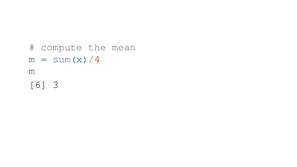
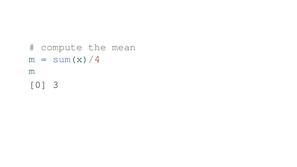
6: 6 -> 0 (38, 85)
